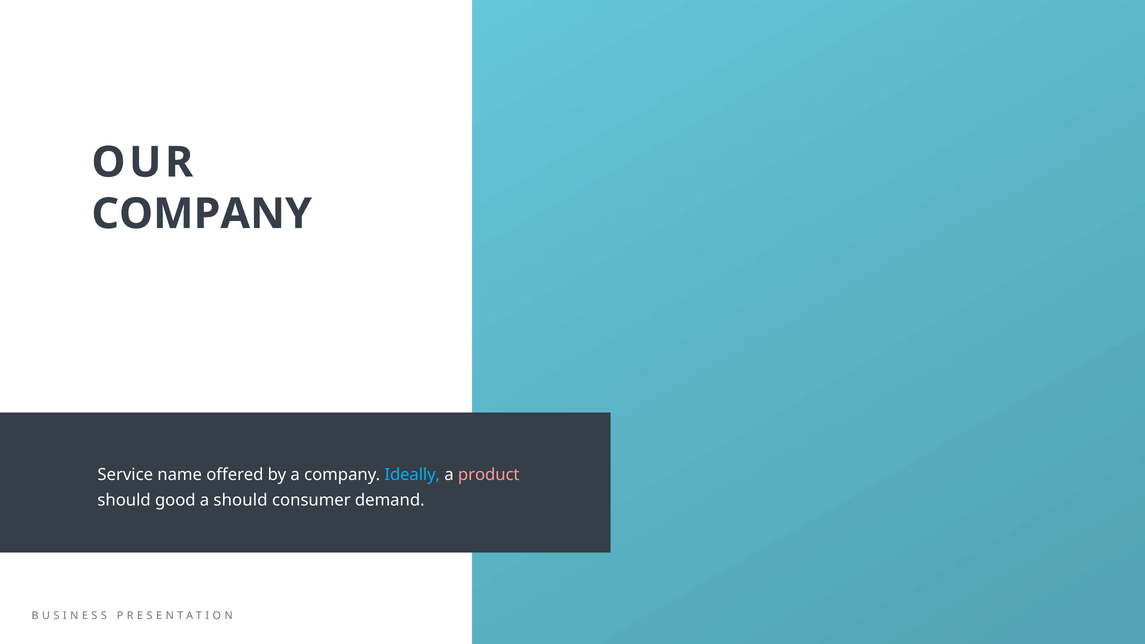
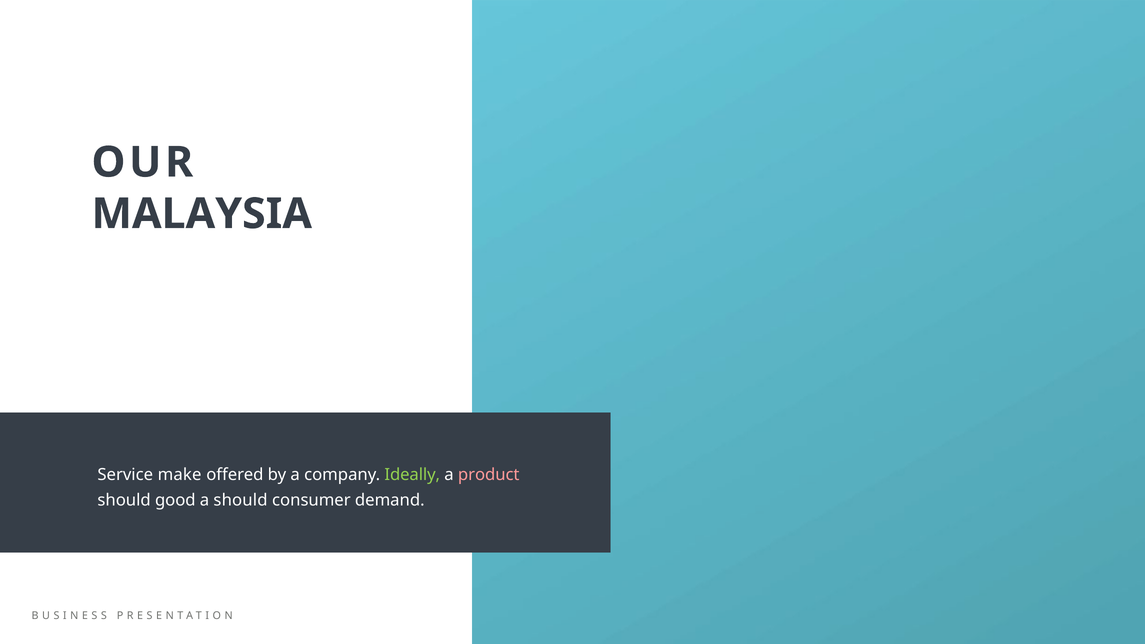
COMPANY: COMPANY -> MALAYSIA (202, 214)
name: name -> make (180, 475)
Ideally colour: light blue -> light green (412, 475)
